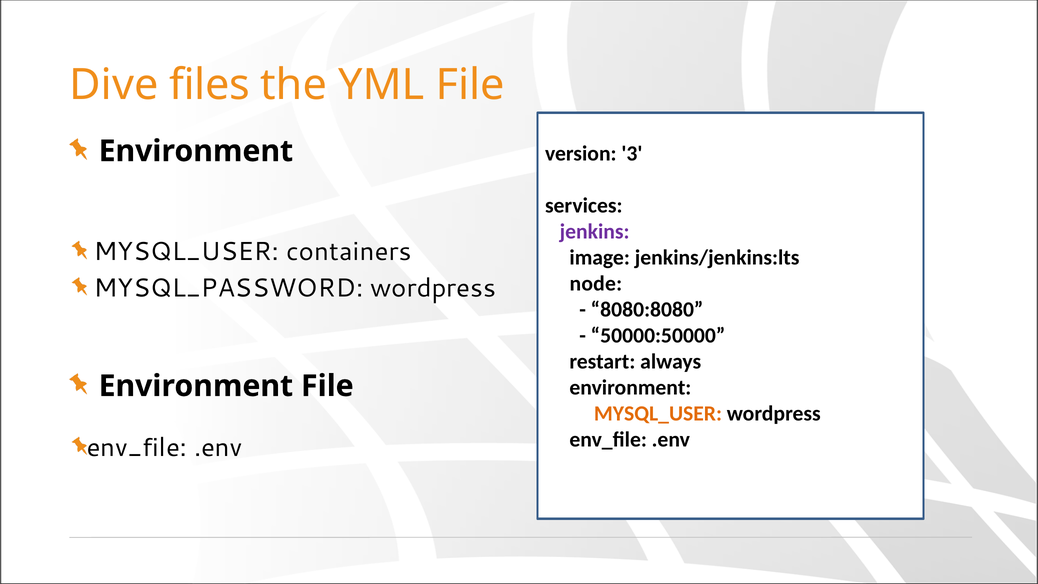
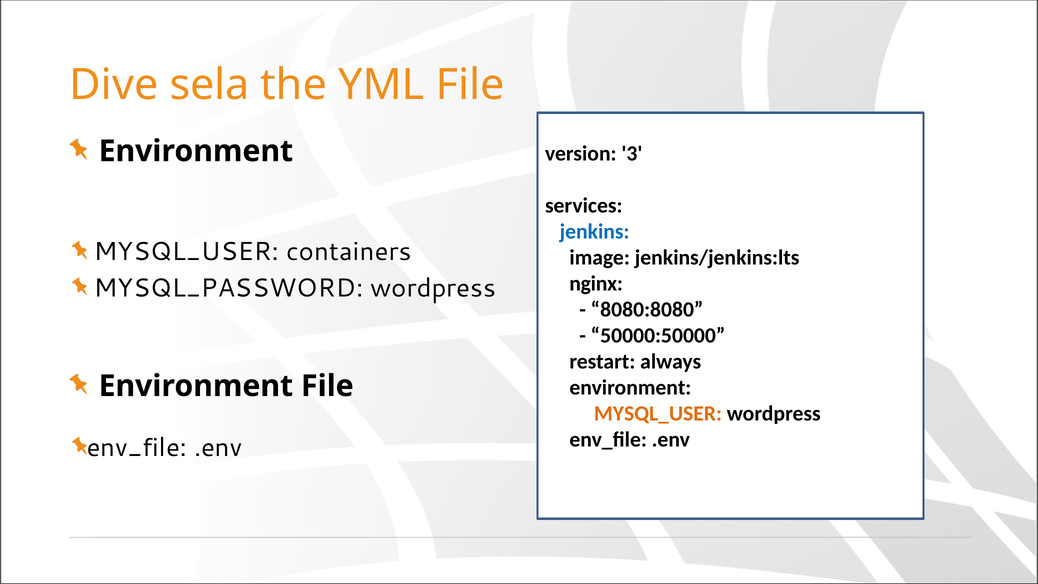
files: files -> sela (209, 85)
jenkins colour: purple -> blue (595, 232)
node: node -> nginx (596, 284)
